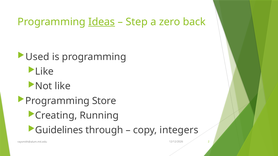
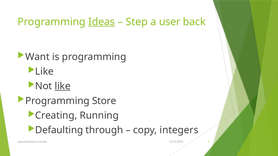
zero: zero -> user (170, 22)
Used: Used -> Want (37, 57)
like underline: none -> present (63, 86)
Guidelines: Guidelines -> Defaulting (59, 130)
